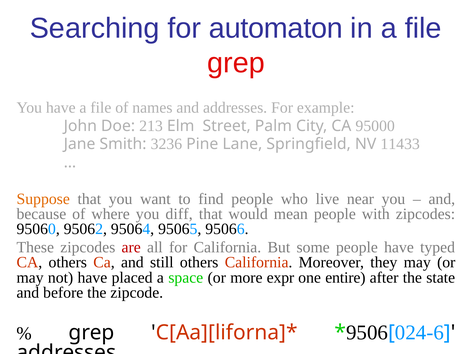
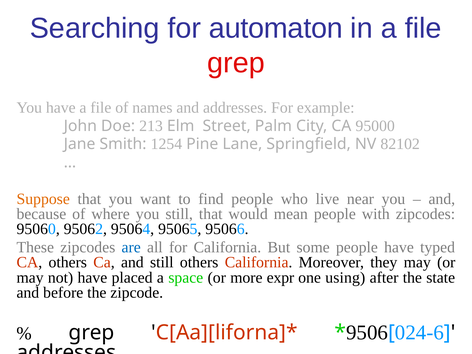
3236: 3236 -> 1254 (166, 144)
11433: 11433 -> 82102 (400, 144)
you diff: diff -> still (179, 214)
are colour: red -> blue (131, 247)
entire: entire -> using (345, 277)
